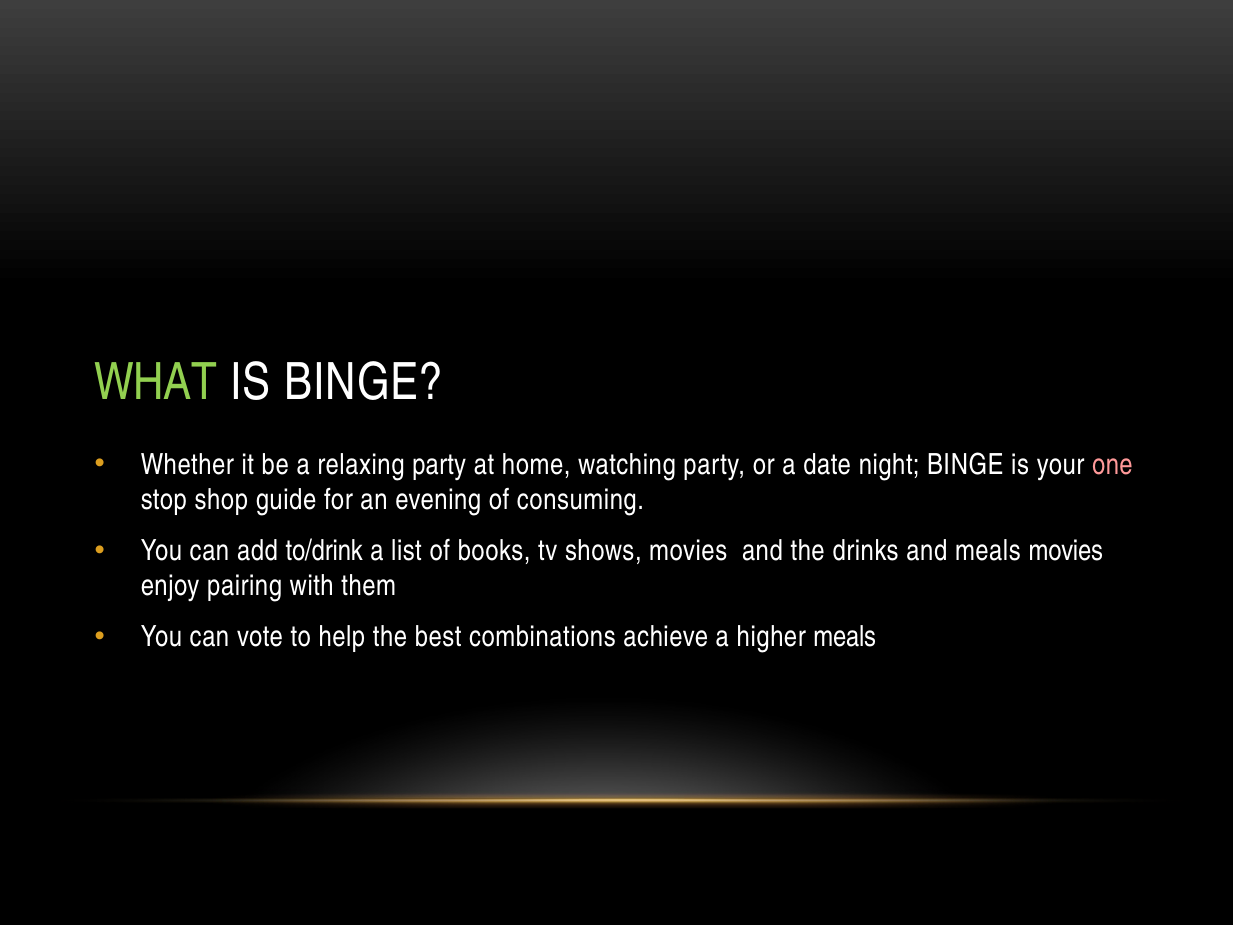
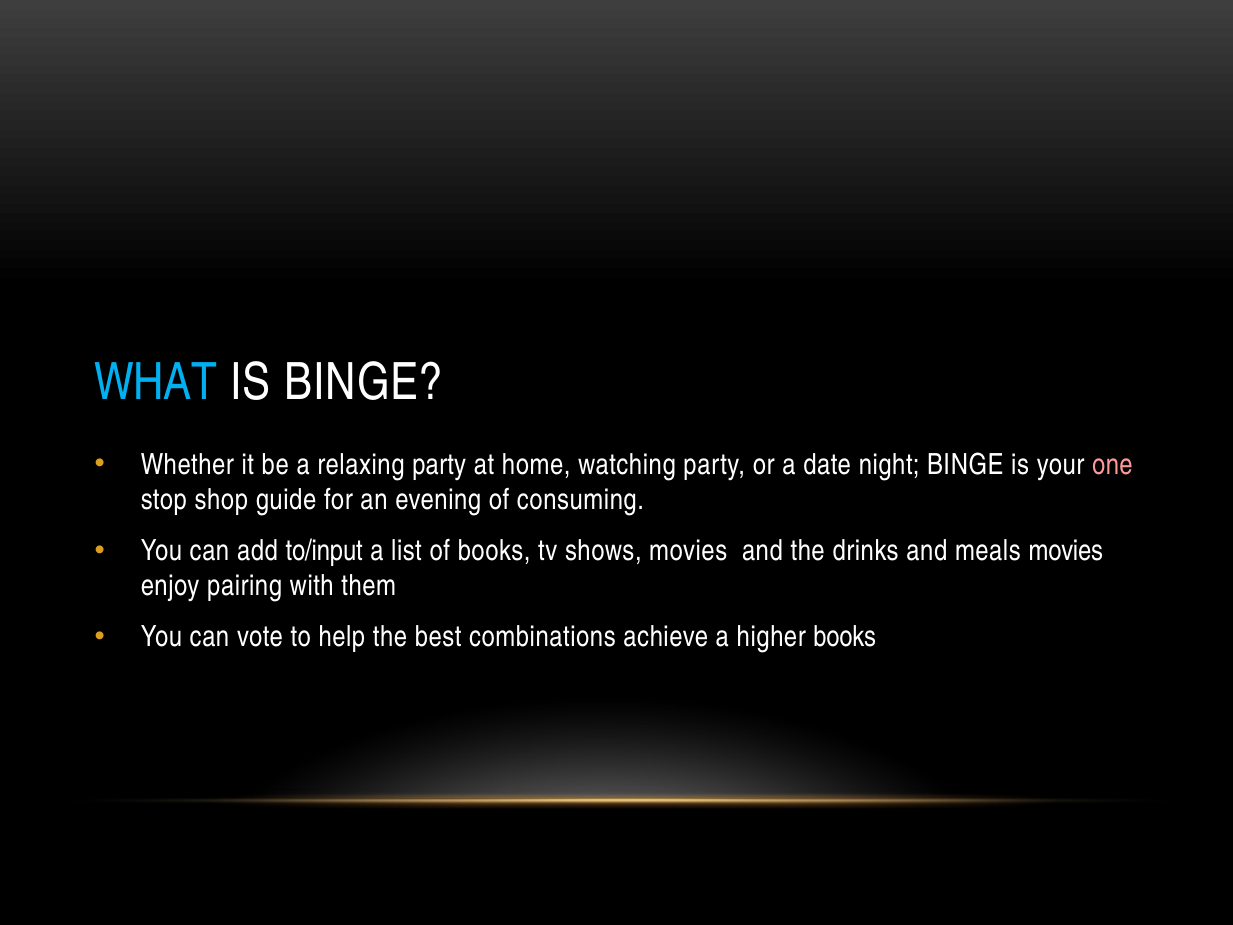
WHAT colour: light green -> light blue (156, 383)
to/drink: to/drink -> to/input (324, 551)
higher meals: meals -> books (845, 637)
